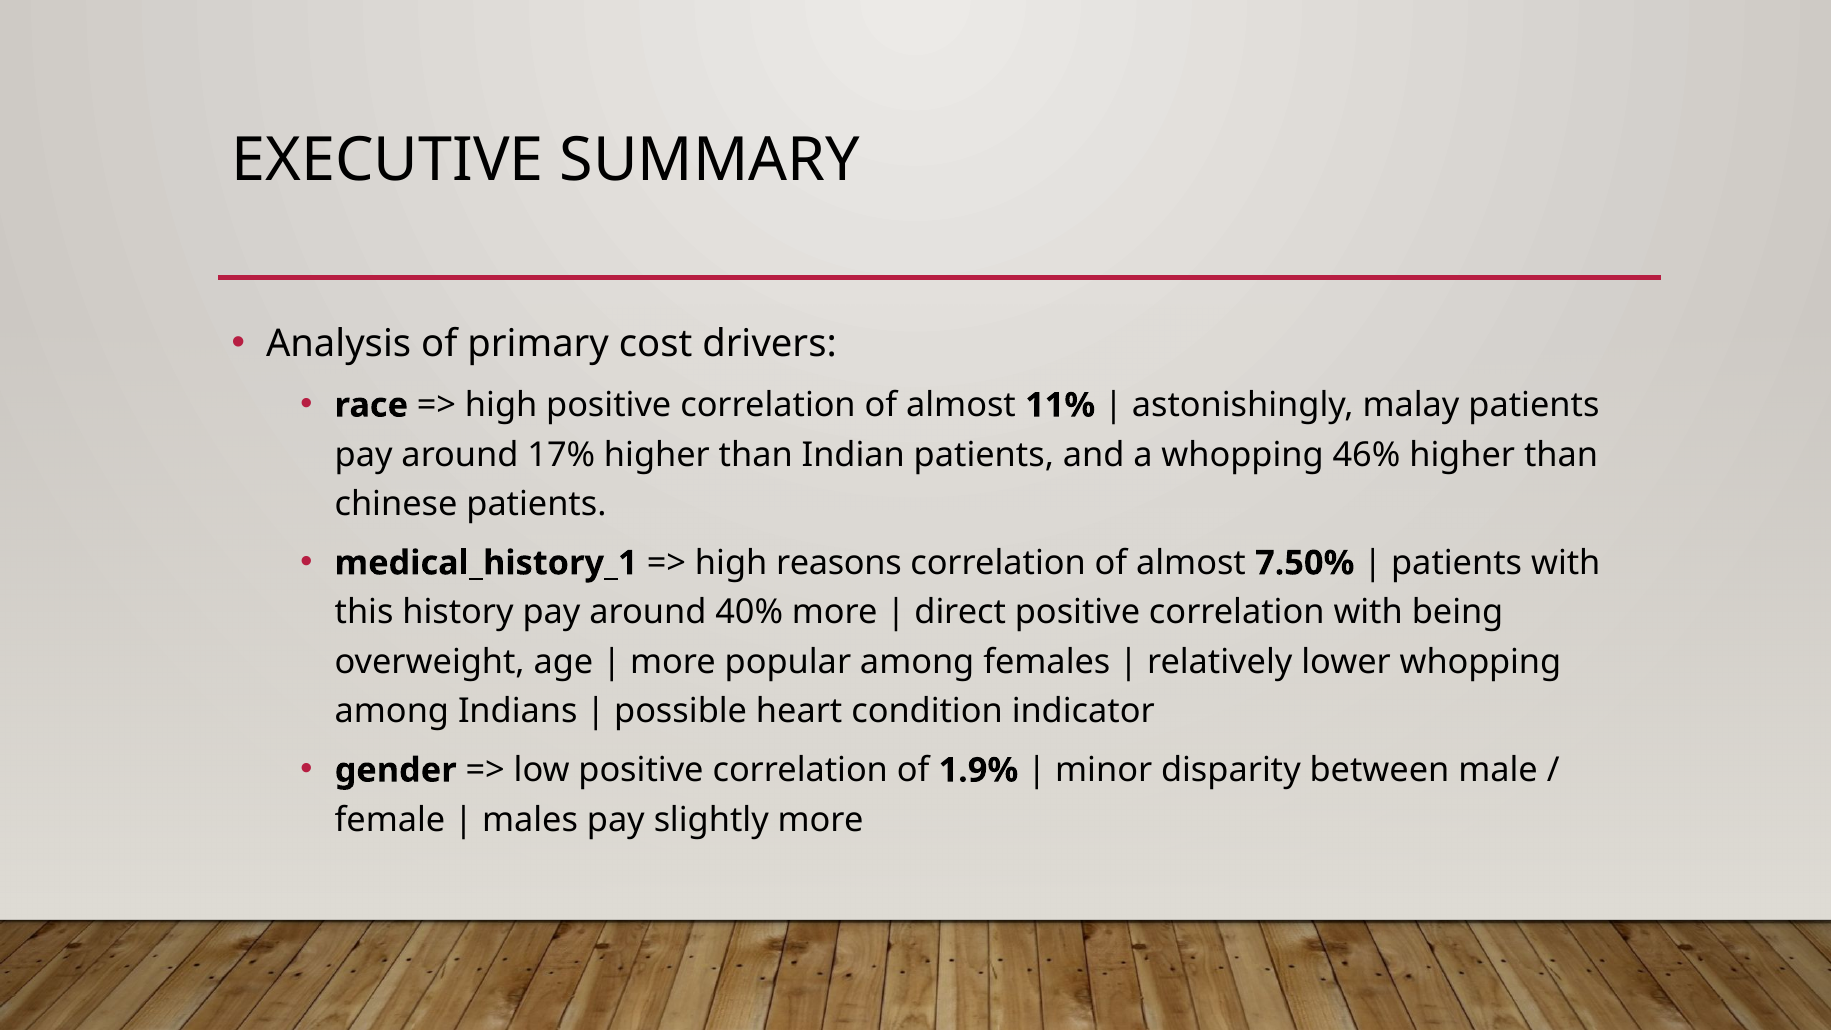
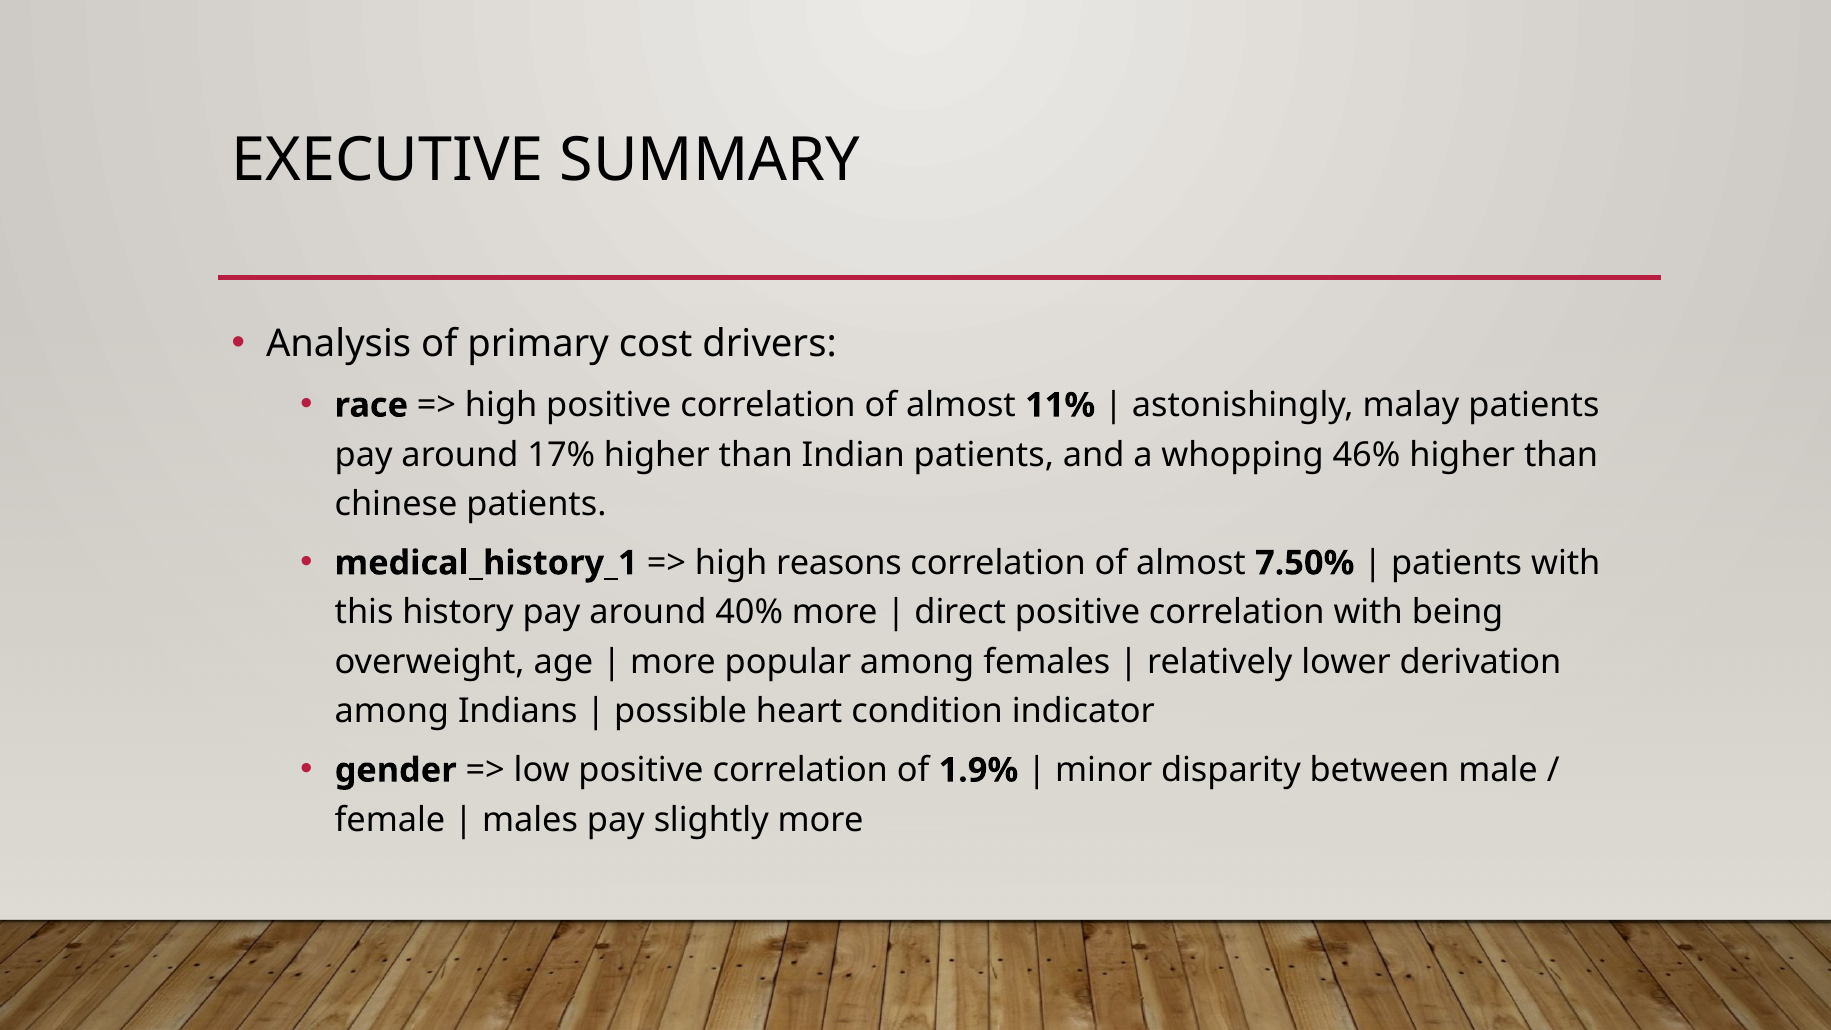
lower whopping: whopping -> derivation (1480, 662)
